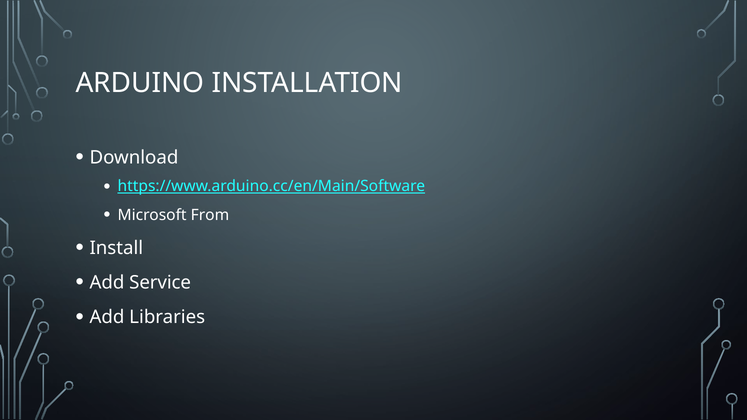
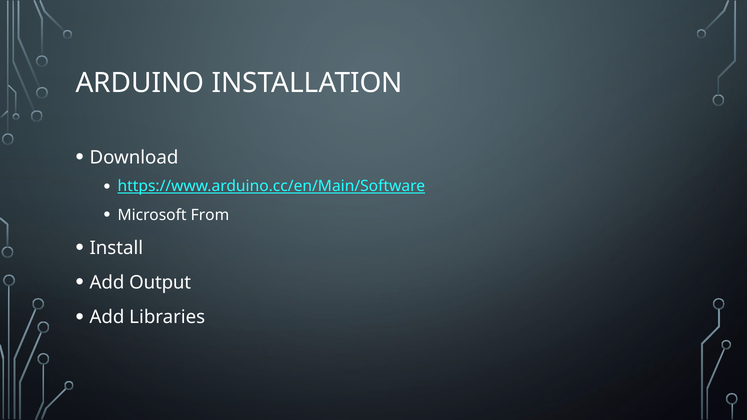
Service: Service -> Output (160, 283)
